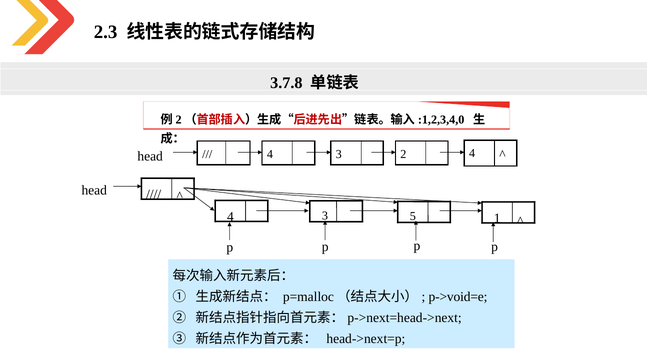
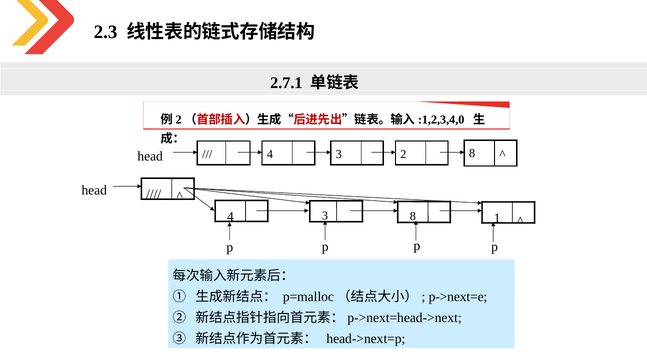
3.7.8: 3.7.8 -> 2.7.1 (286, 83)
2 4: 4 -> 8 (472, 153)
4 5: 5 -> 8 (413, 216)
p->void=e: p->void=e -> p->next=e (458, 297)
